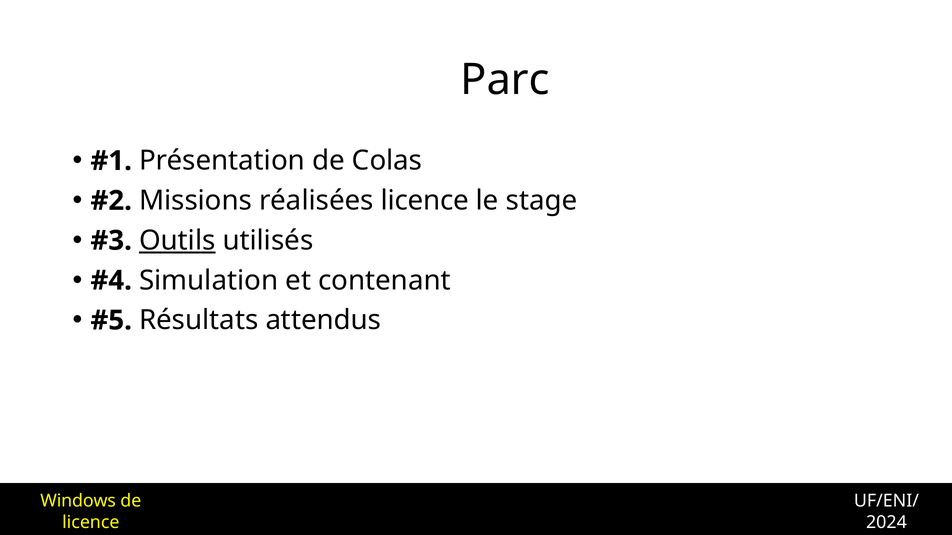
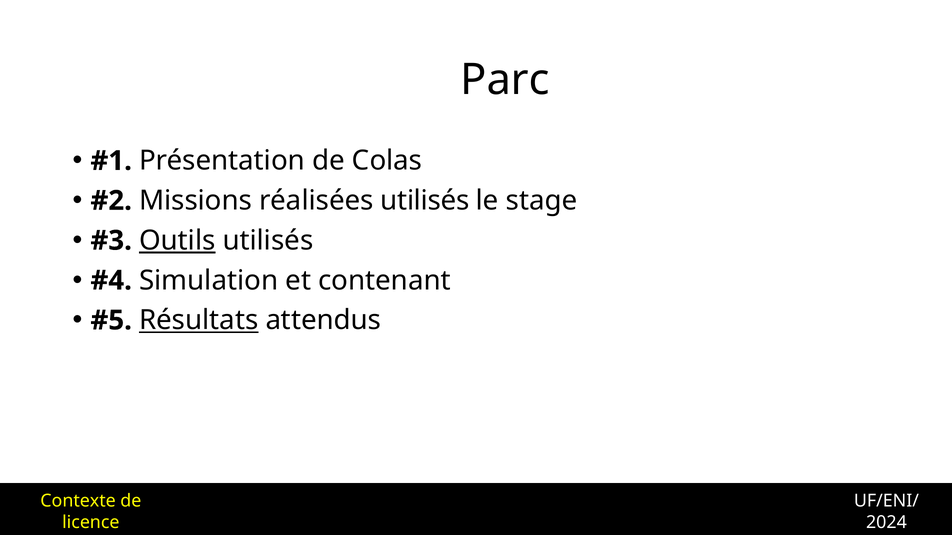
réalisées licence: licence -> utilisés (425, 201)
Résultats underline: none -> present (199, 321)
Windows: Windows -> Contexte (78, 501)
